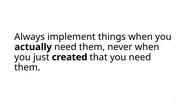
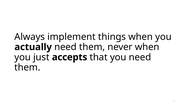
created: created -> accepts (70, 57)
